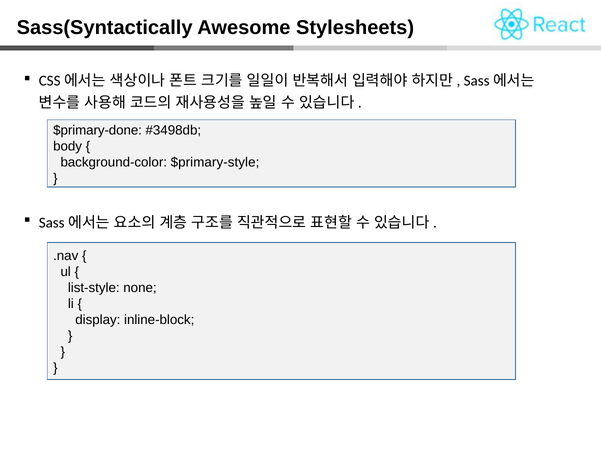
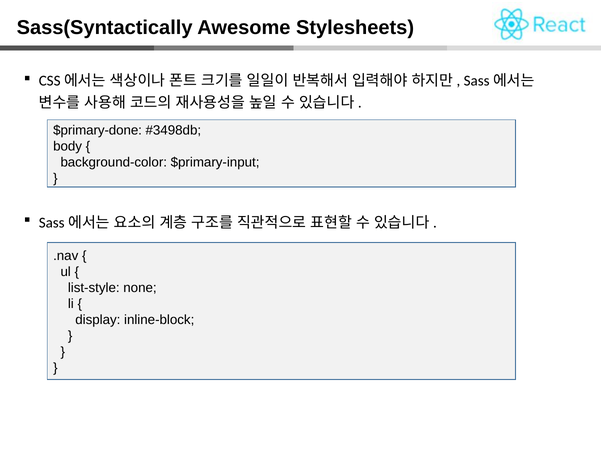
$primary-style: $primary-style -> $primary-input (215, 162)
